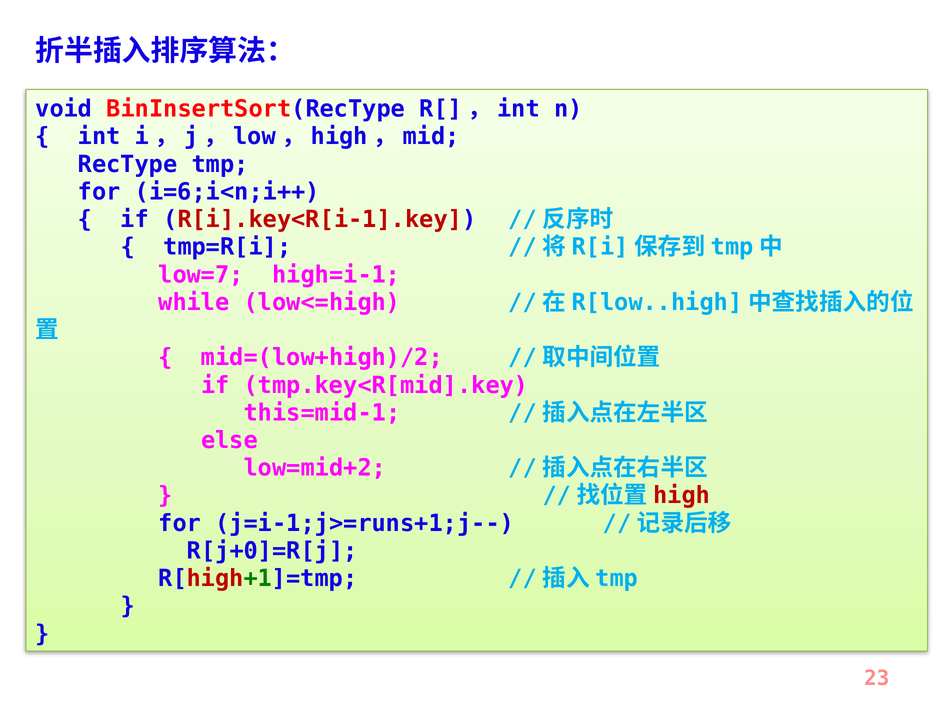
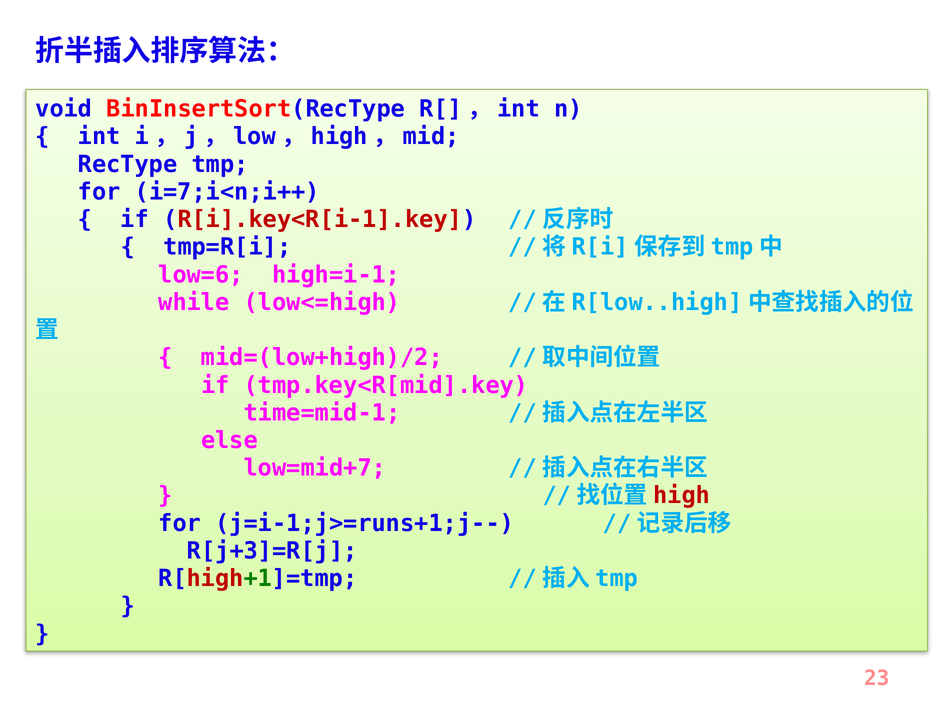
i=6;i<n;i++: i=6;i<n;i++ -> i=7;i<n;i++ (227, 192)
low=7: low=7 -> low=6 (201, 275)
this=mid-1: this=mid-1 -> time=mid-1 (322, 413)
low=mid+2: low=mid+2 -> low=mid+7 (315, 468)
R[j+0]=R[j: R[j+0]=R[j -> R[j+3]=R[j (272, 551)
